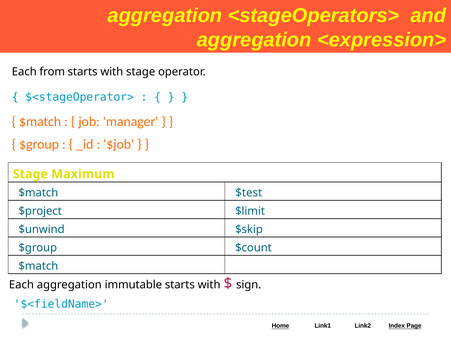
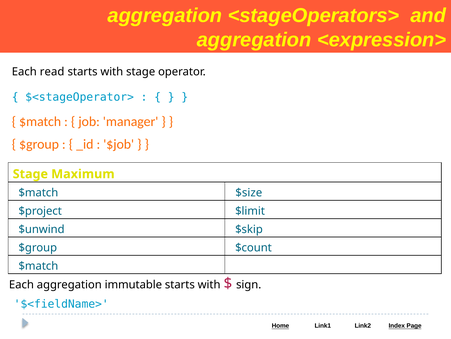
from: from -> read (52, 72)
$test: $test -> $size (249, 192)
